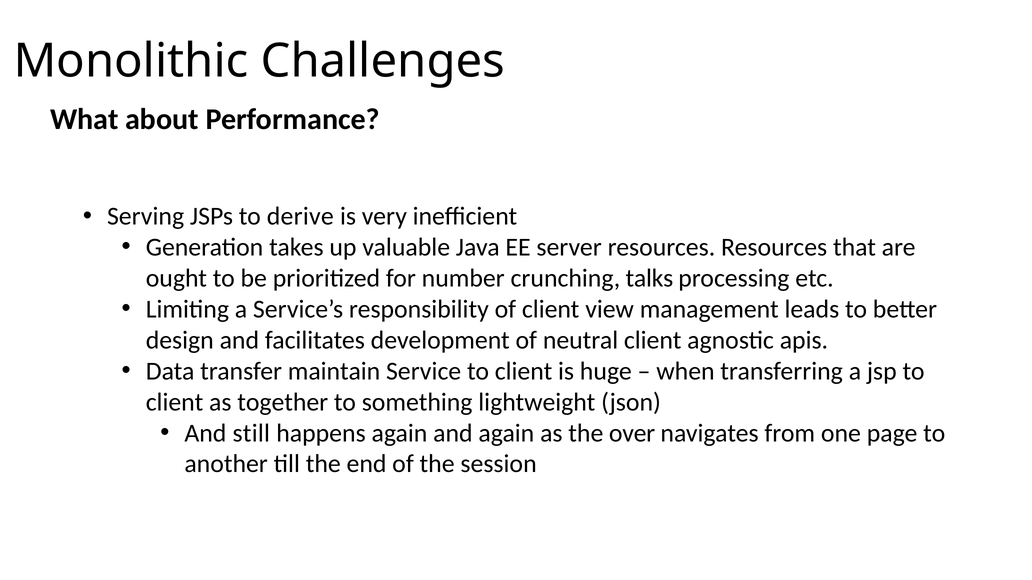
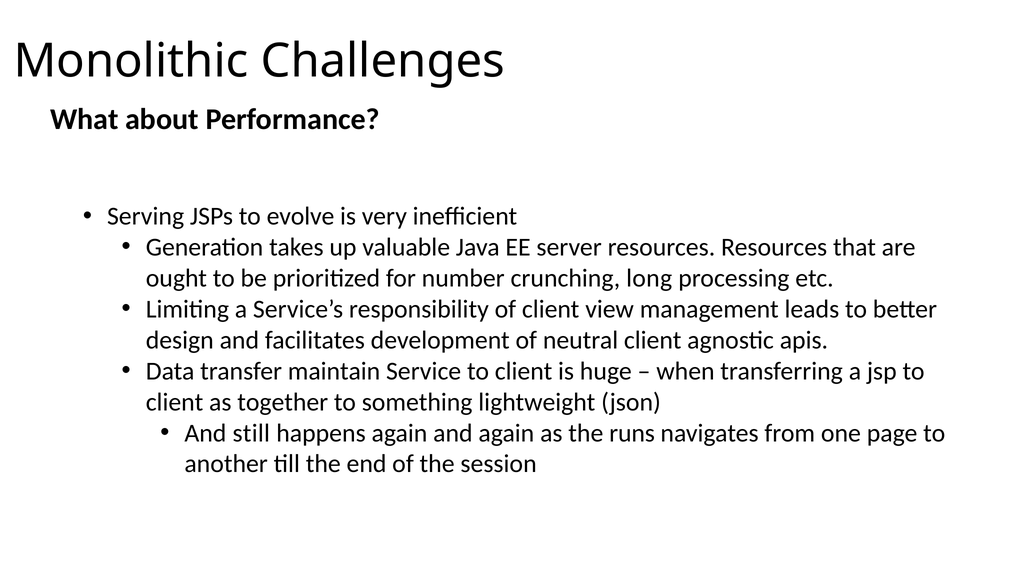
derive: derive -> evolve (301, 217)
talks: talks -> long (649, 279)
over: over -> runs (632, 433)
